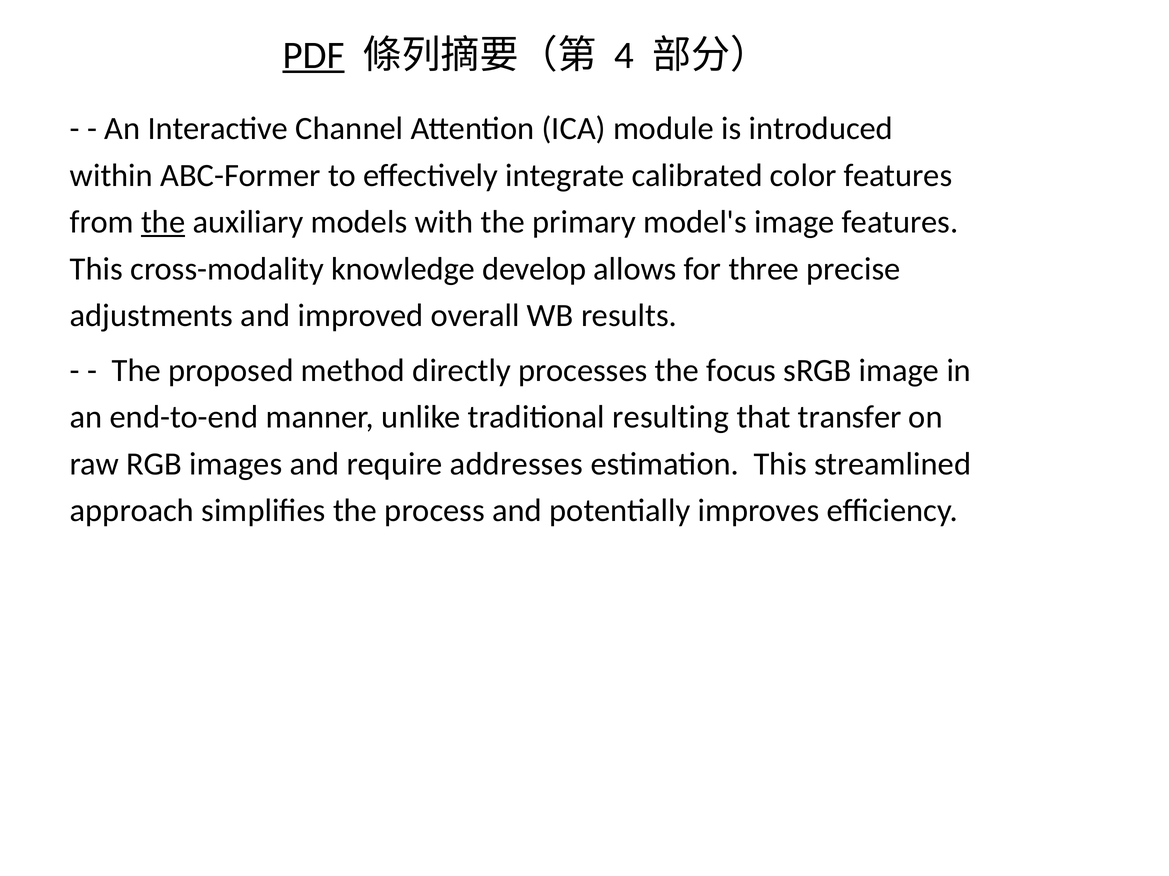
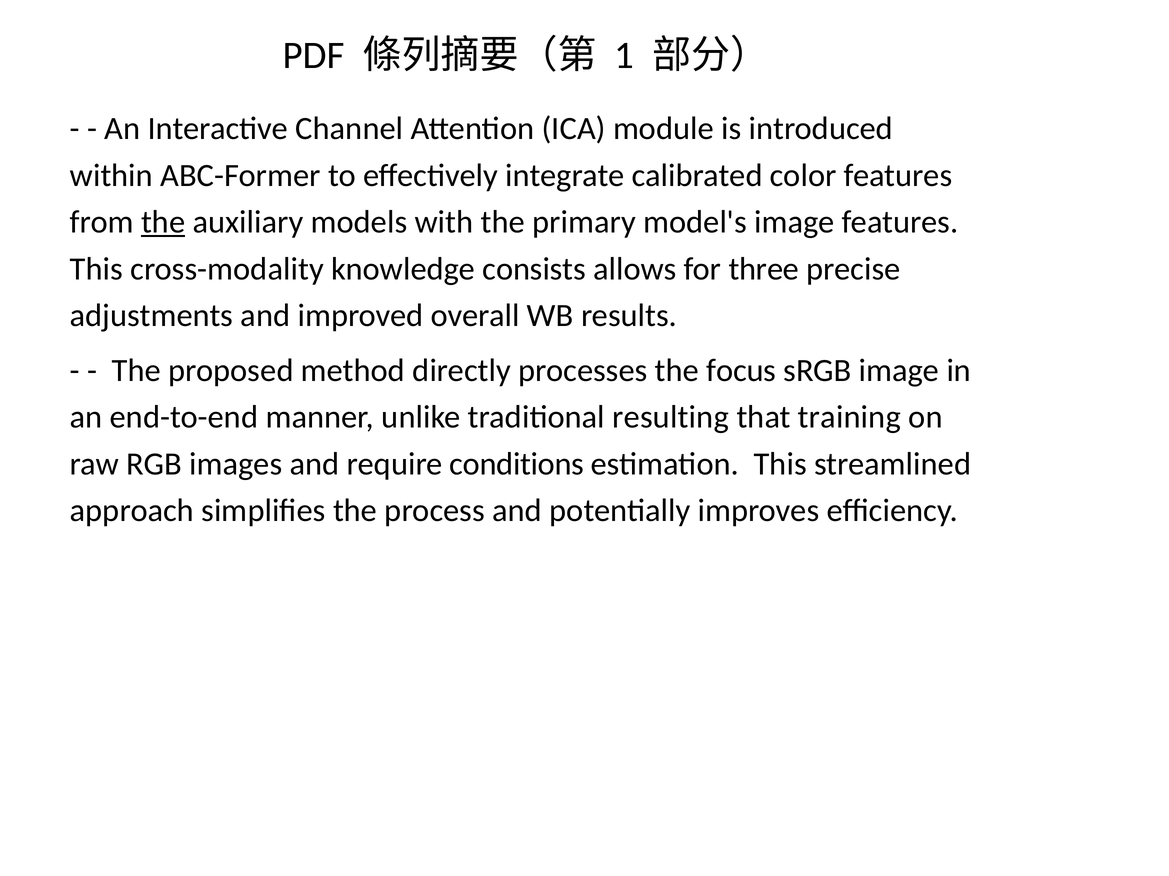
PDF underline: present -> none (314, 55)
4: 4 -> 1 (624, 55)
develop: develop -> consists (534, 269)
transfer: transfer -> training (849, 417)
addresses: addresses -> conditions (517, 464)
